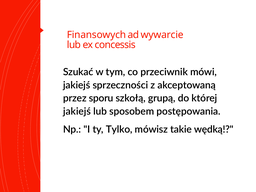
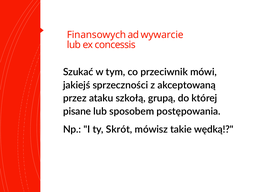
sporu: sporu -> ataku (101, 98)
jakiejś: jakiejś -> pisane (77, 111)
Tylko: Tylko -> Skrót (119, 129)
